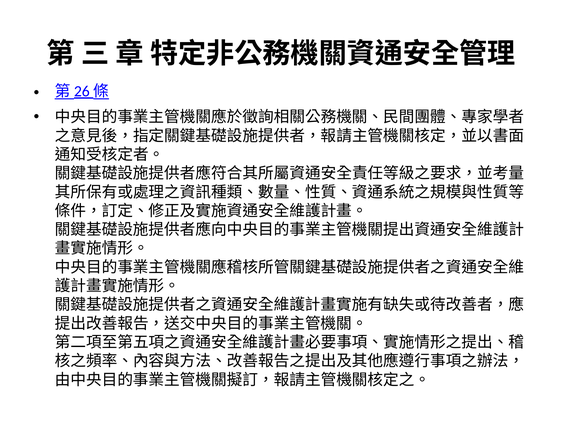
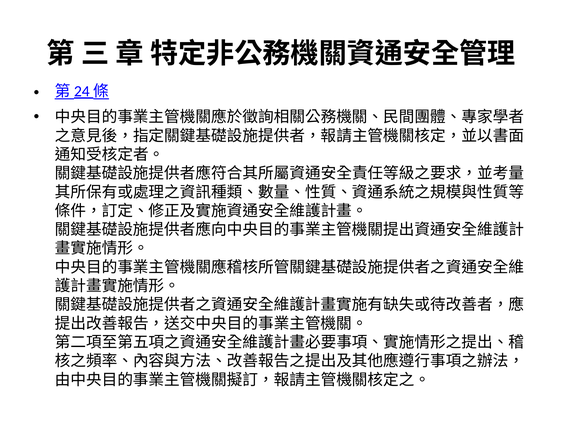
26: 26 -> 24 (82, 91)
